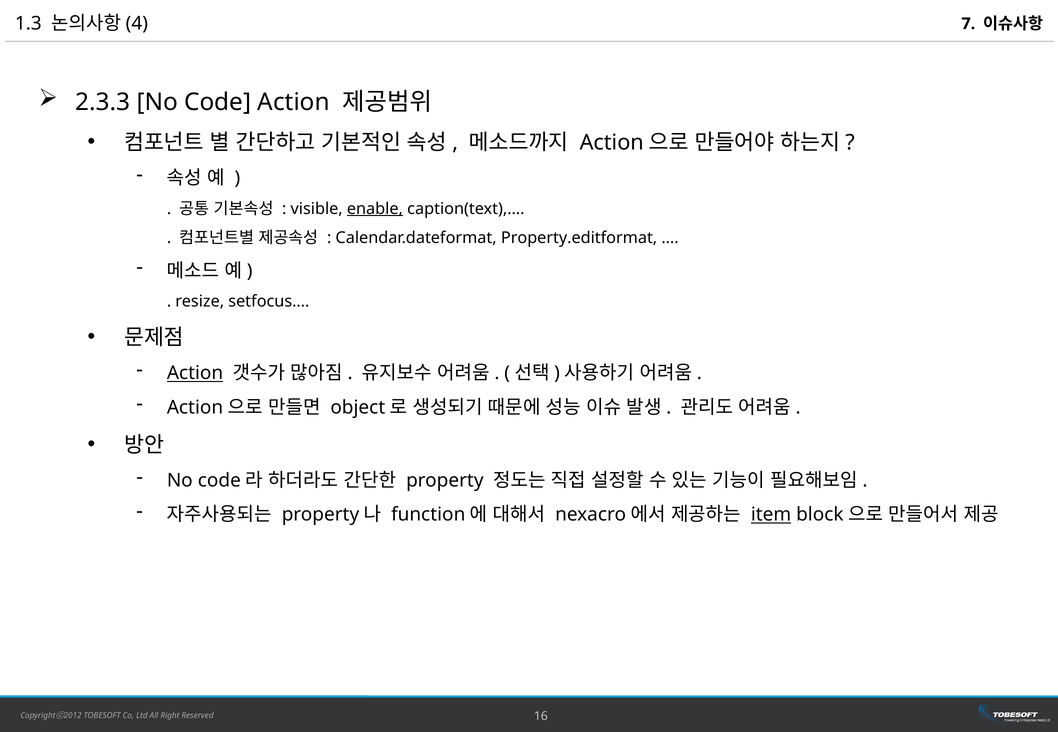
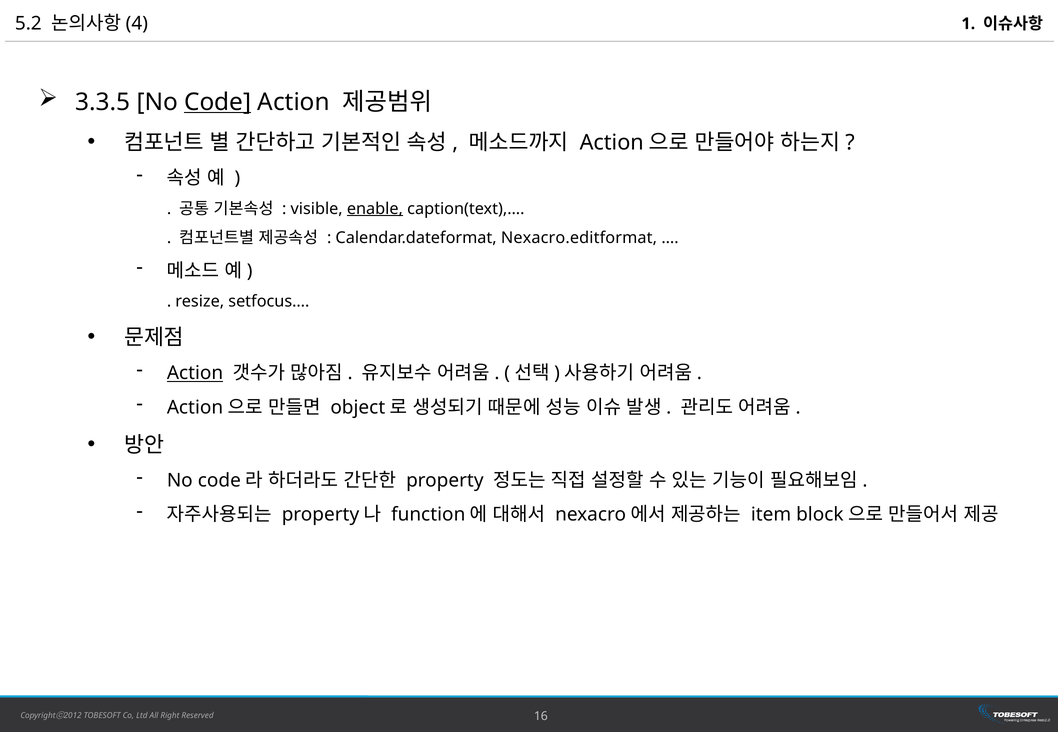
1.3: 1.3 -> 5.2 (28, 23)
7: 7 -> 1 (968, 24)
2.3.3: 2.3.3 -> 3.3.5 (103, 102)
Code underline: none -> present (218, 102)
Property.editformat: Property.editformat -> Nexacro.editformat (579, 238)
item underline: present -> none (771, 515)
